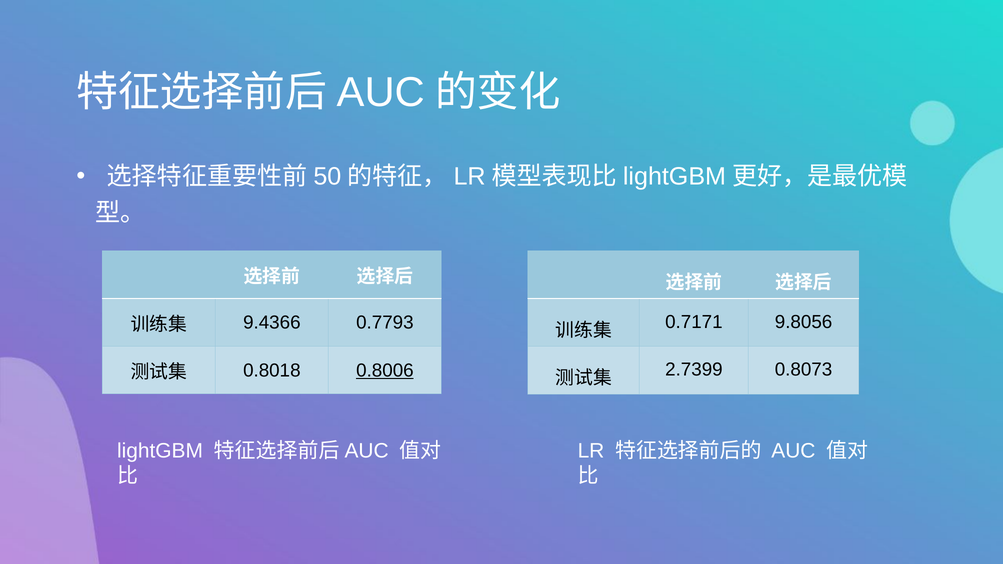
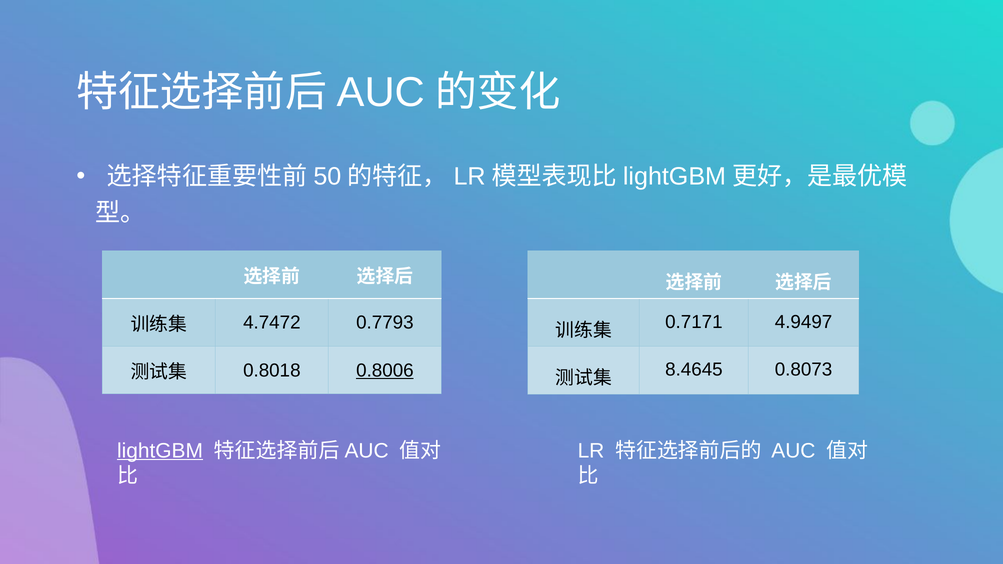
9.8056: 9.8056 -> 4.9497 (804, 322)
9.4366: 9.4366 -> 4.7472 (272, 323)
2.7399: 2.7399 -> 8.4645 (694, 370)
lightGBM underline: none -> present (160, 451)
